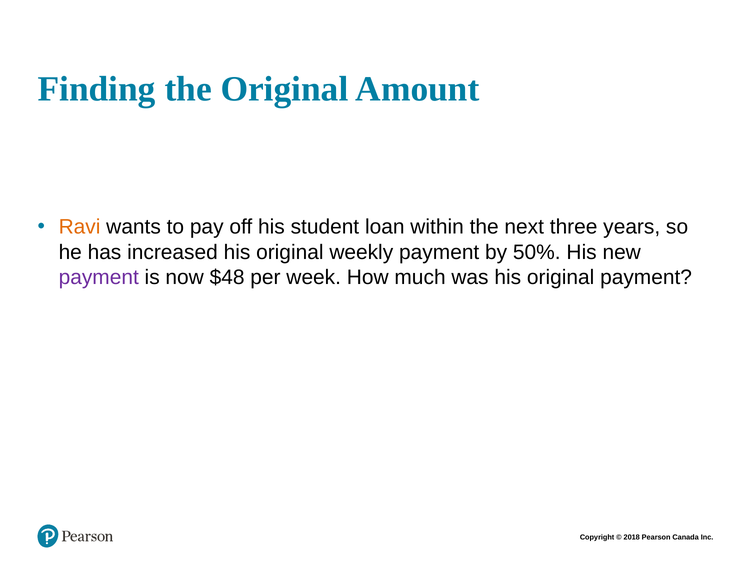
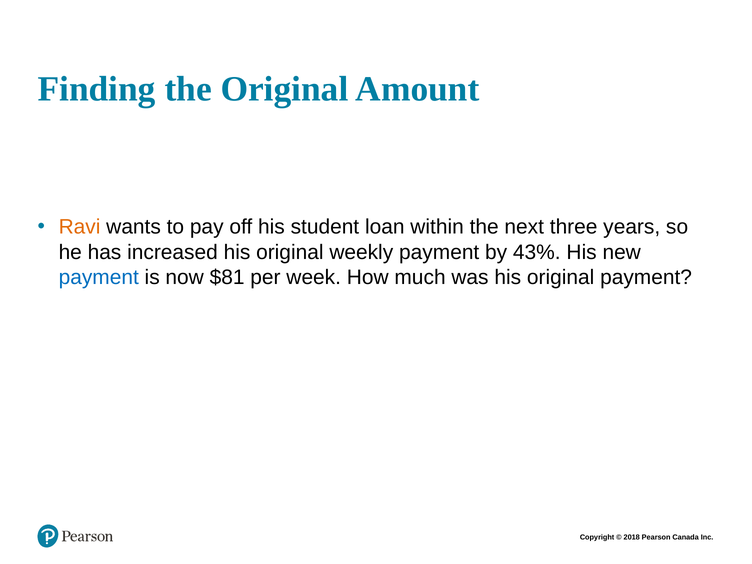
50%: 50% -> 43% (537, 252)
payment colour: purple -> blue (99, 277)
$48: $48 -> $81 (227, 277)
